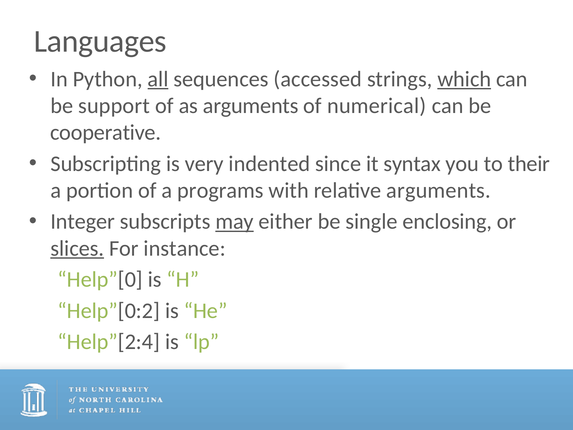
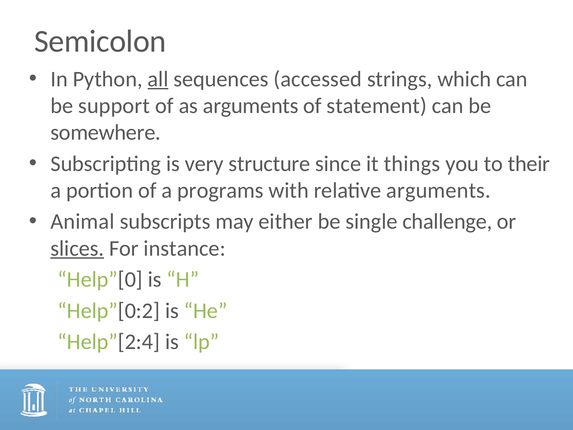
Languages: Languages -> Semicolon (100, 41)
which underline: present -> none (464, 79)
numerical: numerical -> statement (377, 106)
cooperative: cooperative -> somewhere (106, 133)
indented: indented -> structure (269, 164)
syntax: syntax -> things (412, 164)
Integer: Integer -> Animal (83, 222)
may underline: present -> none (235, 222)
enclosing: enclosing -> challenge (447, 222)
